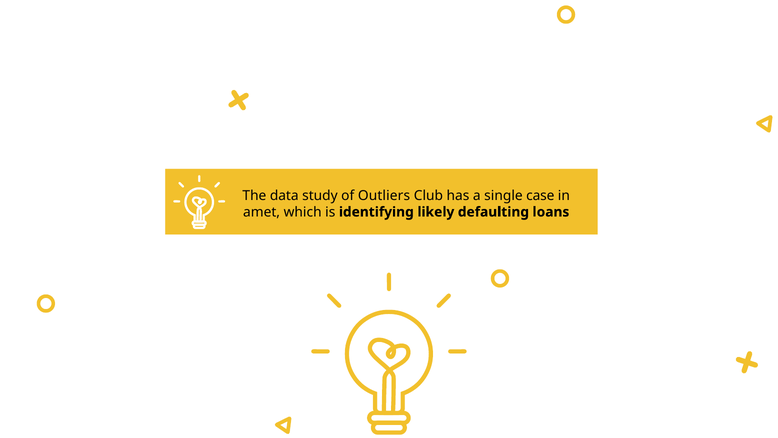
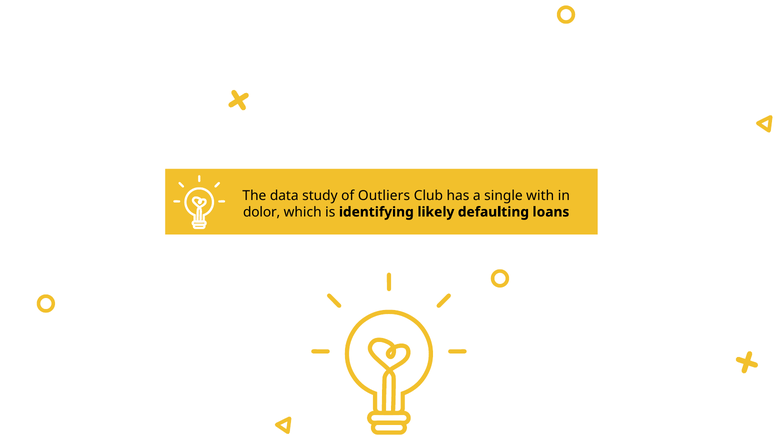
case: case -> with (540, 195)
amet: amet -> dolor (262, 212)
